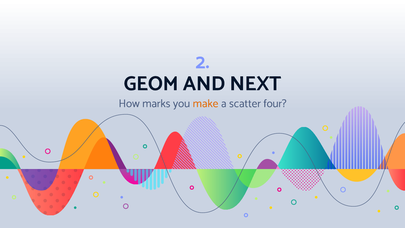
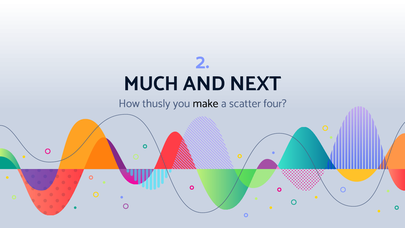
GEOM: GEOM -> MUCH (151, 83)
marks: marks -> thusly (156, 103)
make colour: orange -> black (206, 103)
